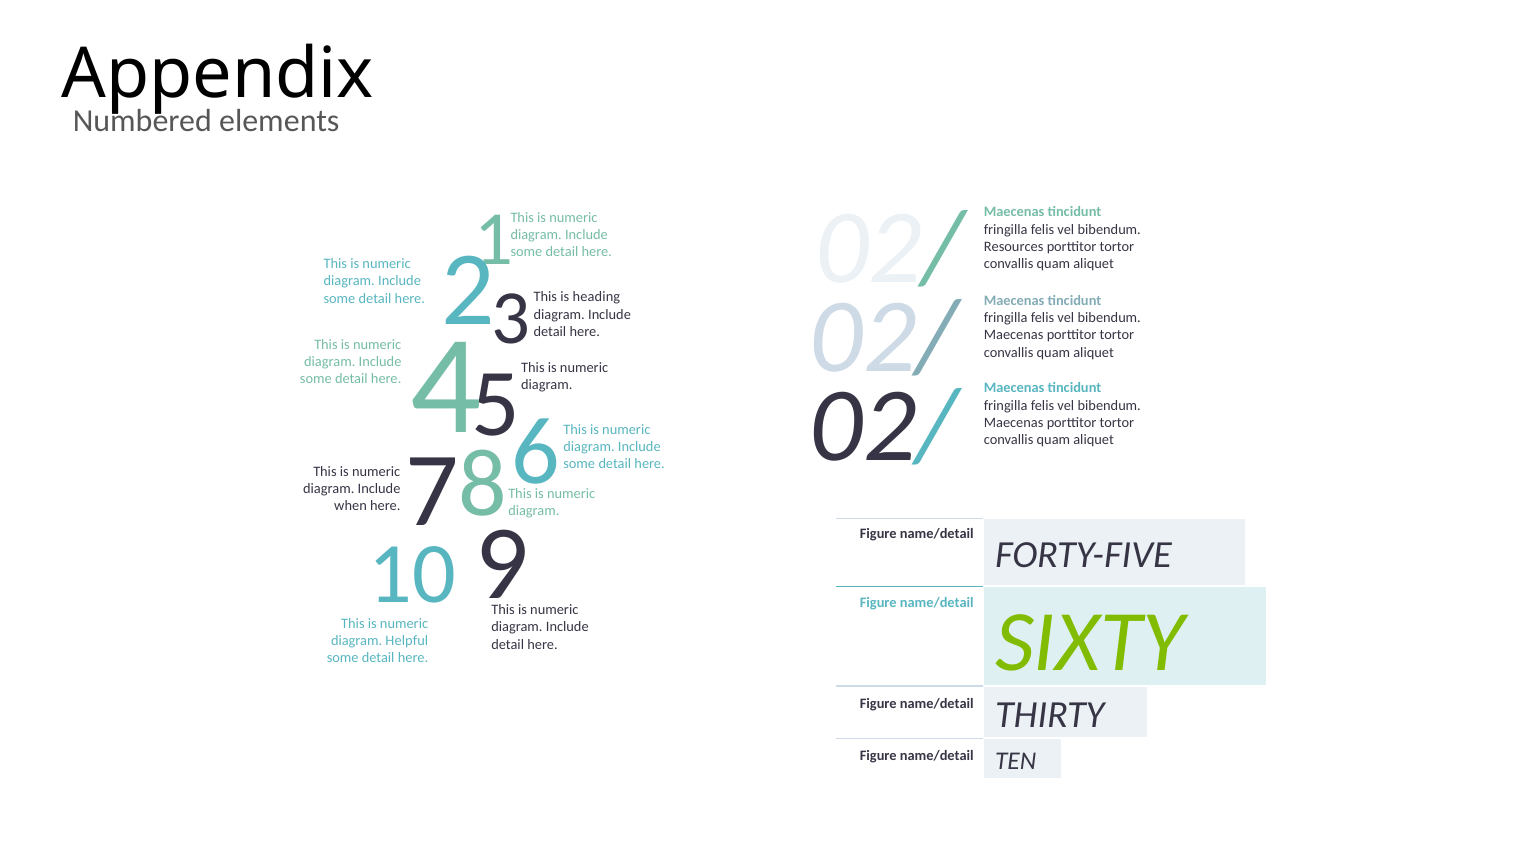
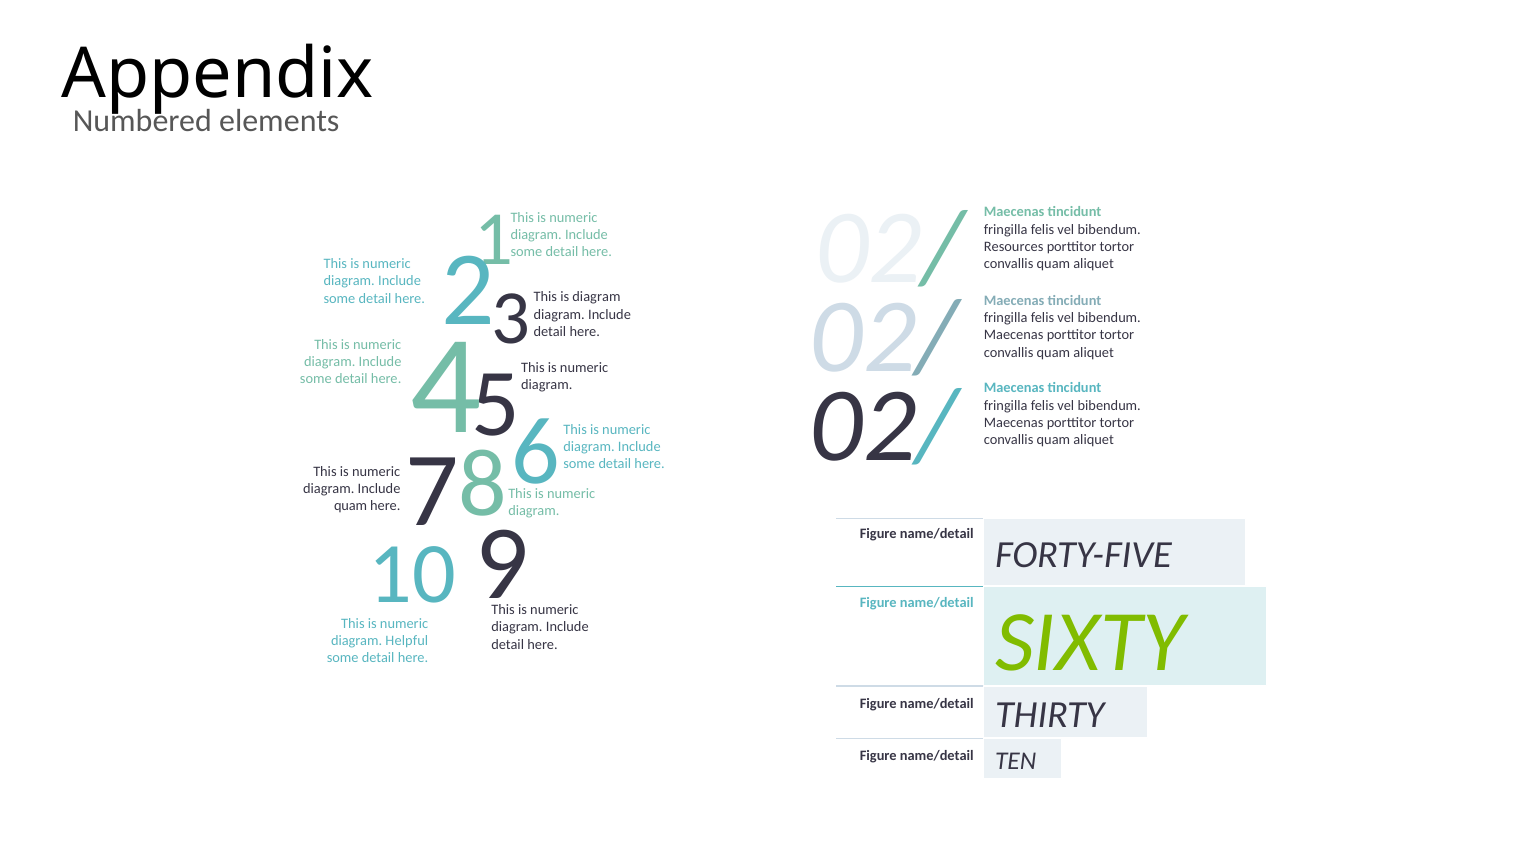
is heading: heading -> diagram (596, 297)
when: when -> quam (351, 506)
